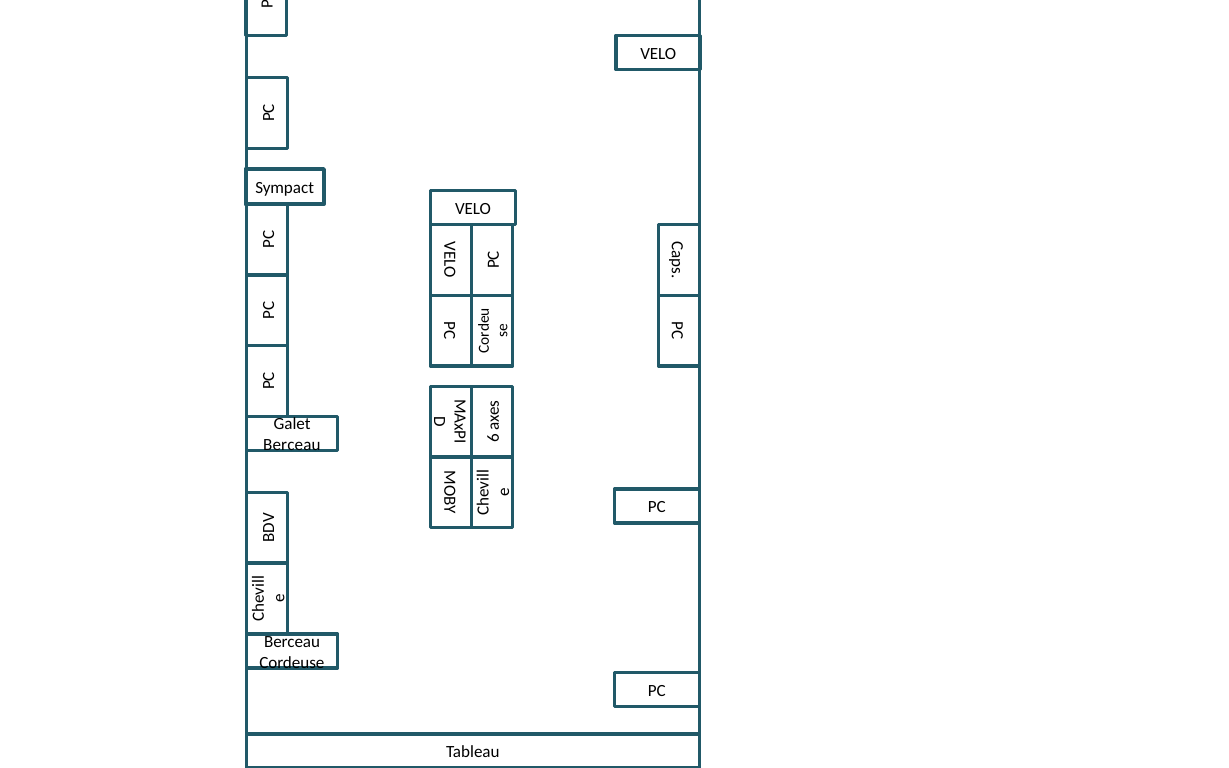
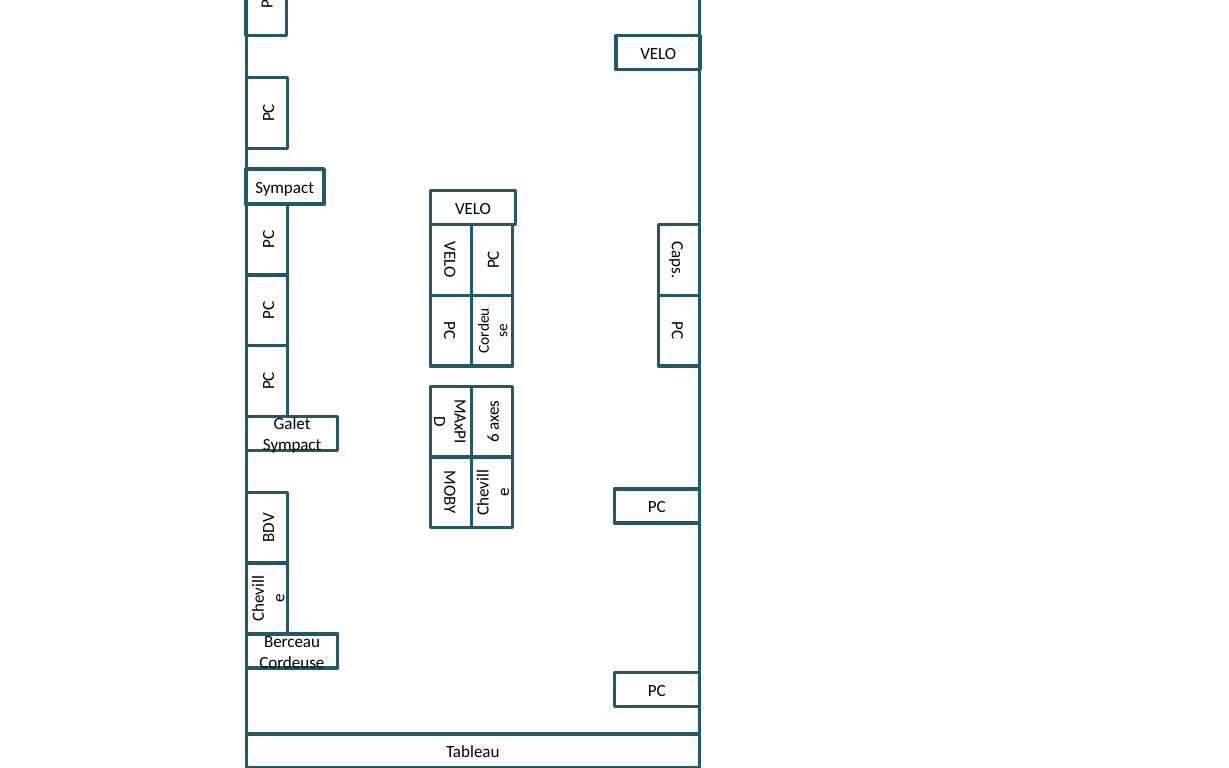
Berceau: Berceau -> Sympact (292, 445)
